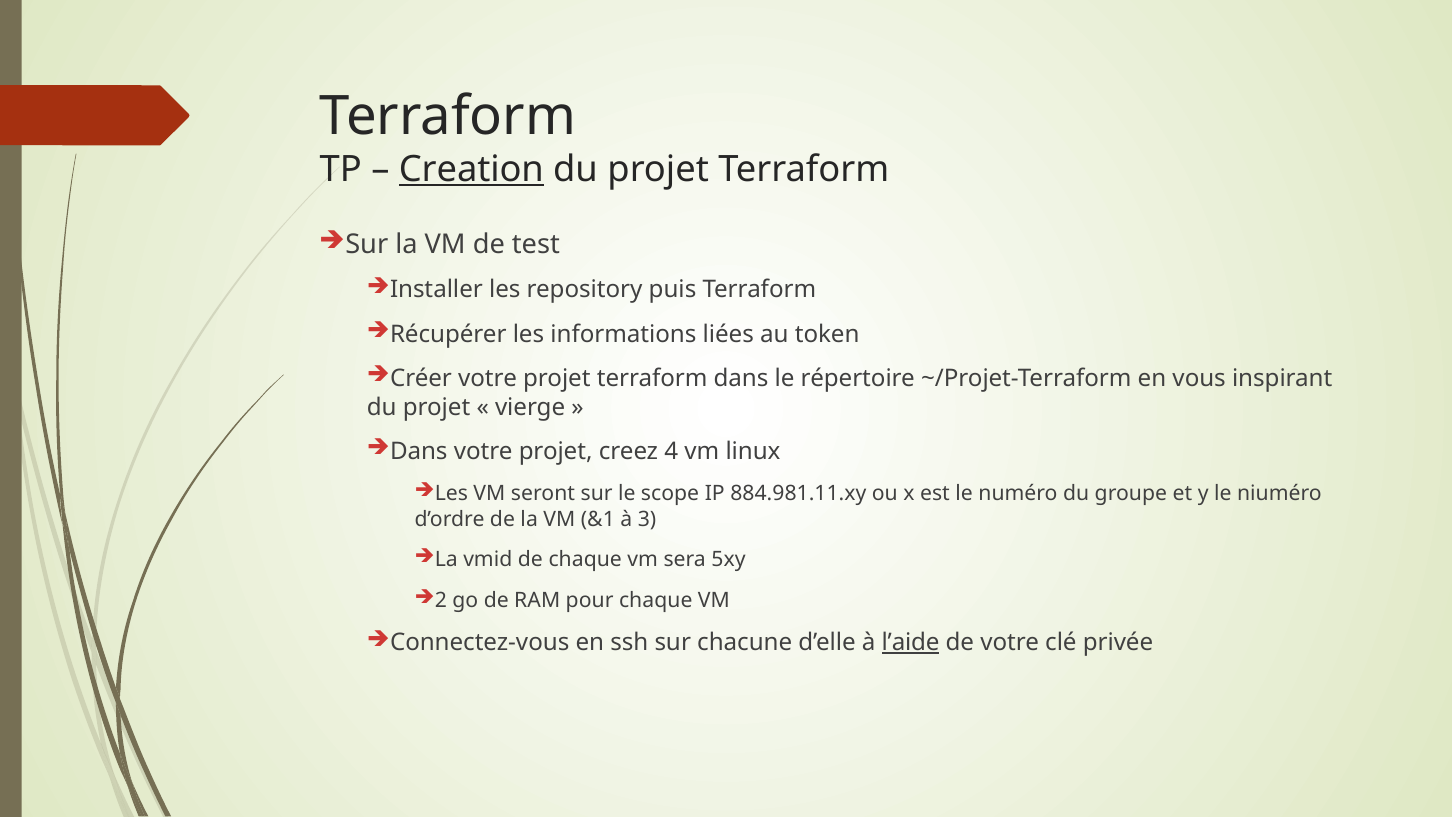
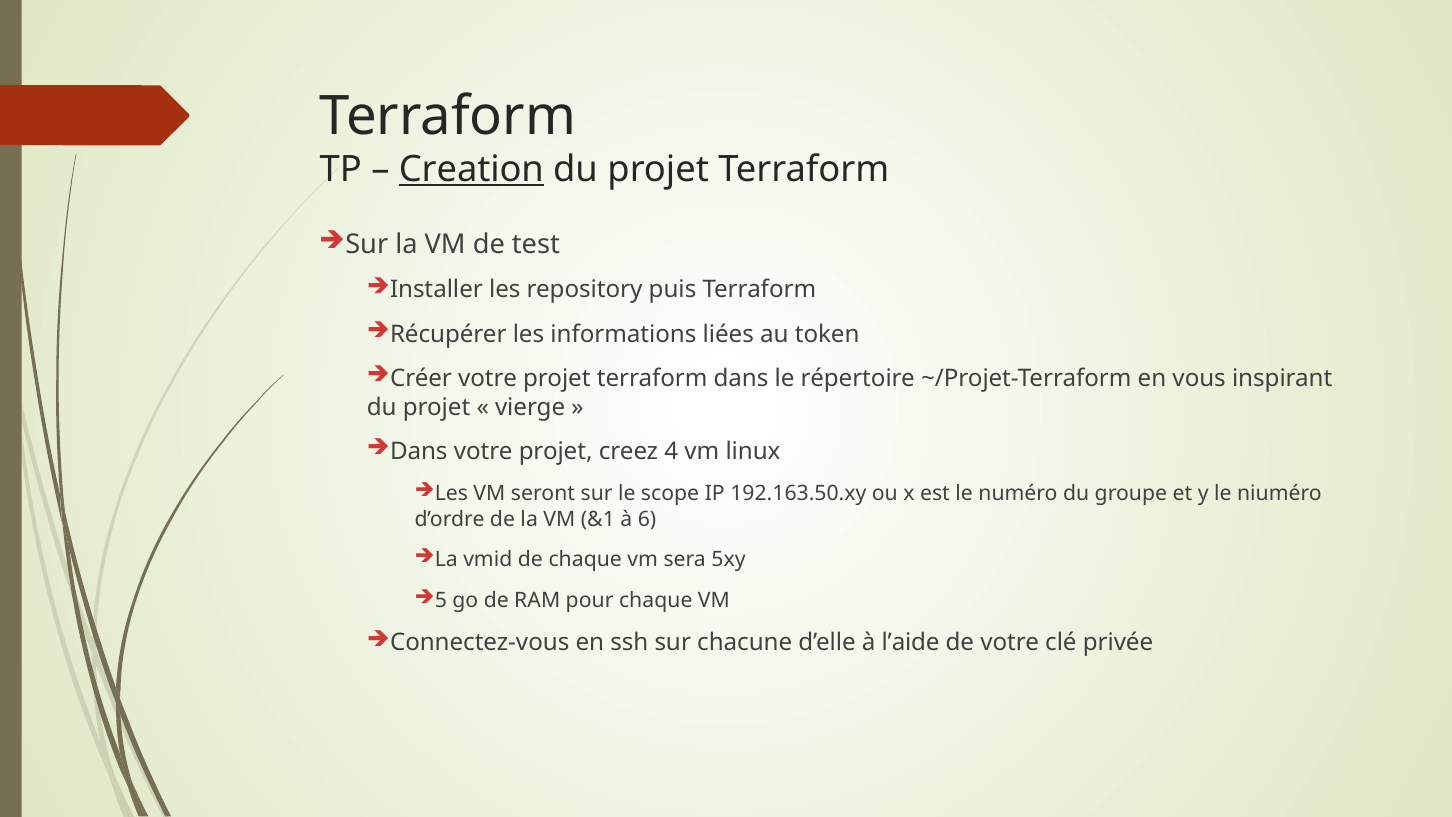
884.981.11.xy: 884.981.11.xy -> 192.163.50.xy (798, 493)
3: 3 -> 6 (647, 519)
2: 2 -> 5 (441, 600)
l’aide underline: present -> none (911, 643)
